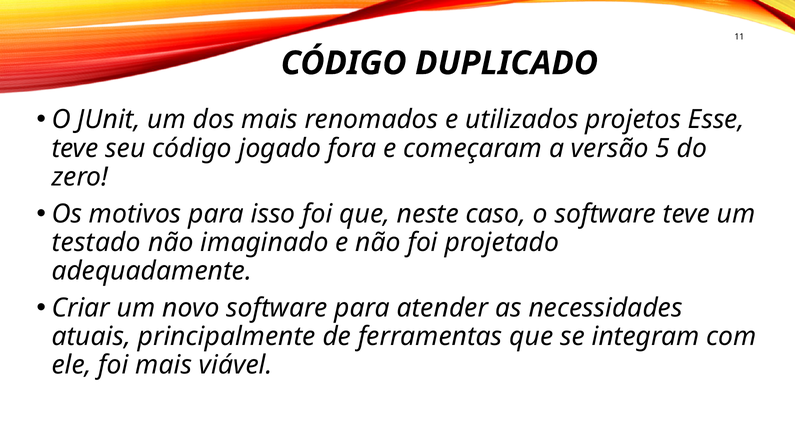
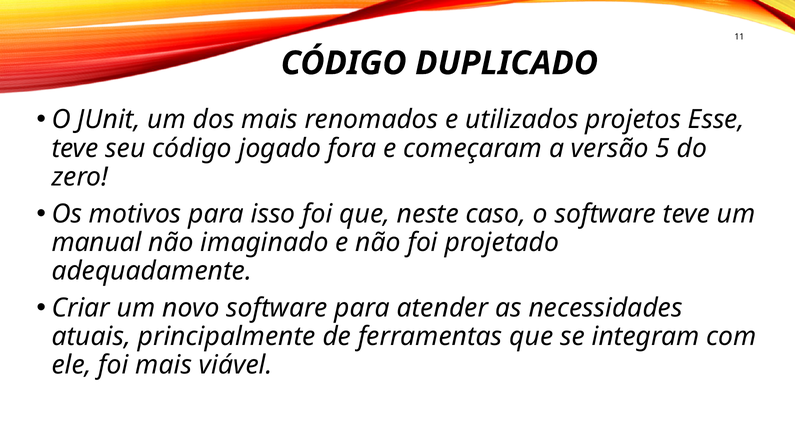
testado: testado -> manual (96, 243)
